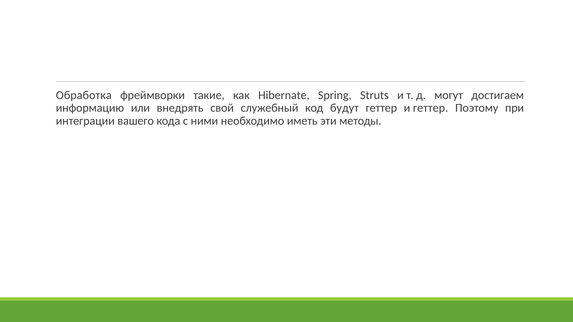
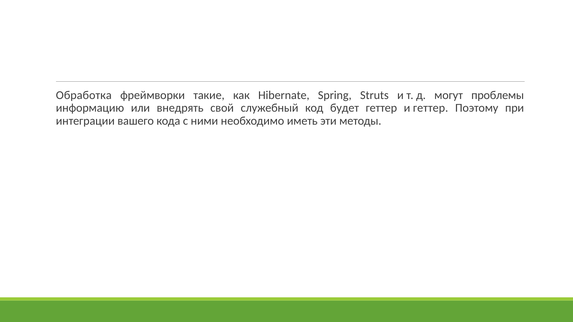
достигаем: достигаем -> проблемы (498, 95)
будут: будут -> будет (345, 108)
